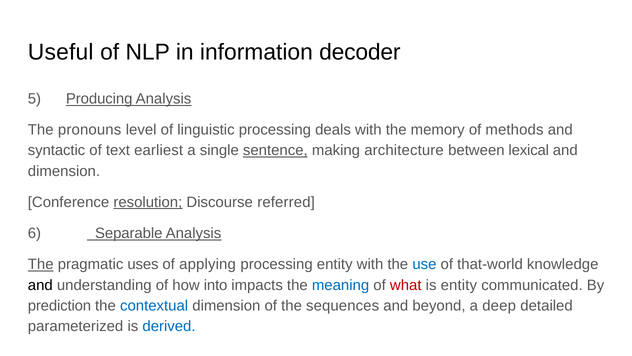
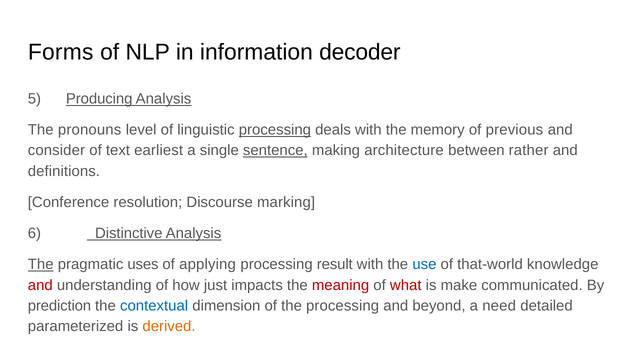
Useful: Useful -> Forms (61, 52)
processing underline: none -> present (275, 130)
methods: methods -> previous (514, 130)
syntactic: syntactic -> consider (56, 150)
lexical: lexical -> rather (529, 150)
dimension: dimension -> definitions (64, 171)
resolution underline: present -> none (148, 202)
referred: referred -> marking (286, 202)
Separable: Separable -> Distinctive (129, 233)
processing entity: entity -> result (335, 264)
and colour: black -> red (40, 285)
into: into -> just (216, 285)
meaning colour: blue -> red (341, 285)
is entity: entity -> make (459, 285)
the sequences: sequences -> processing (343, 305)
deep: deep -> need (499, 305)
derived colour: blue -> orange (169, 326)
